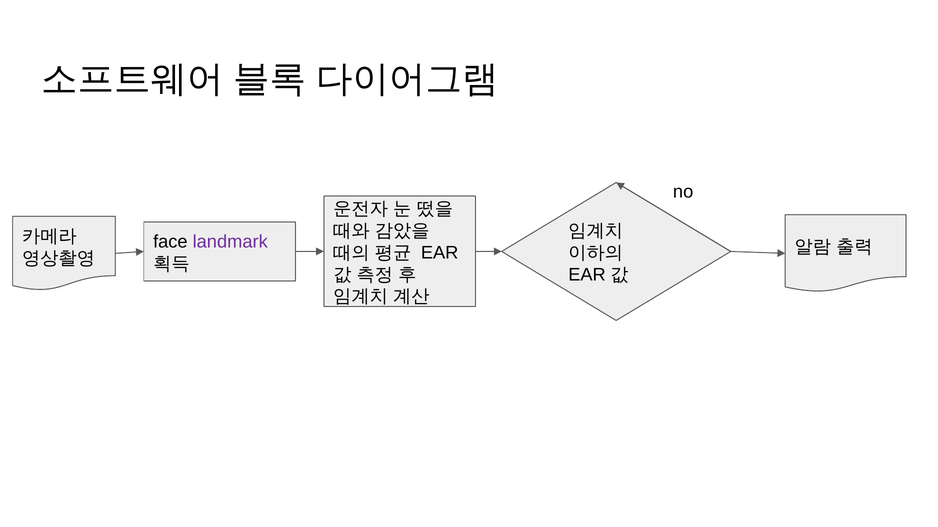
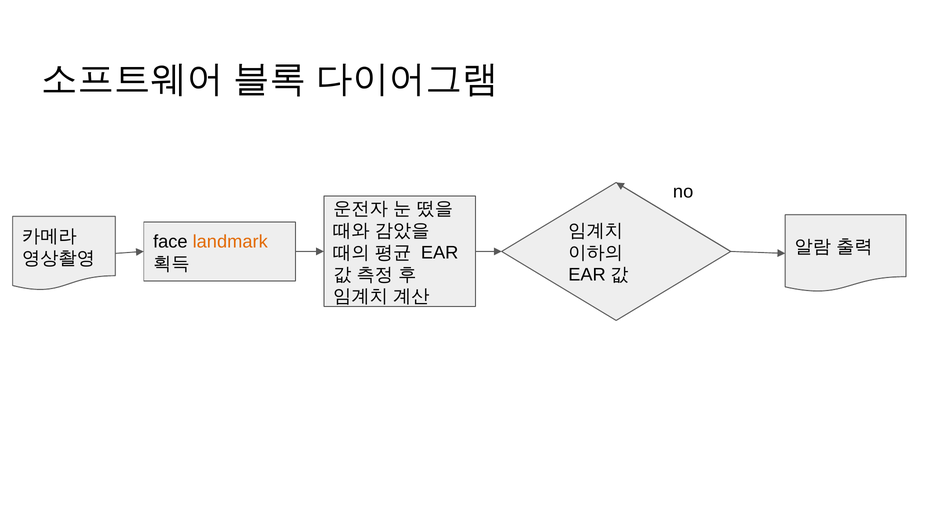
landmark colour: purple -> orange (230, 242)
